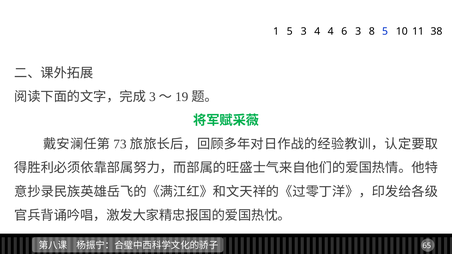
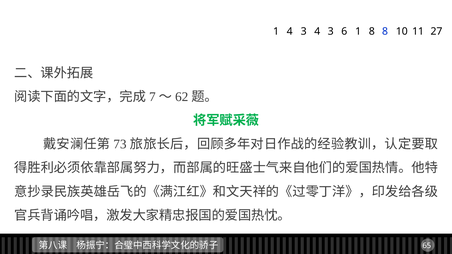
1 5: 5 -> 4 (290, 31)
3 4 4: 4 -> 3 (331, 31)
6 3: 3 -> 1 (358, 31)
8 5: 5 -> 8 (385, 31)
38: 38 -> 27 (436, 31)
3: 3 -> 7 (152, 97)
19: 19 -> 62 (182, 97)
